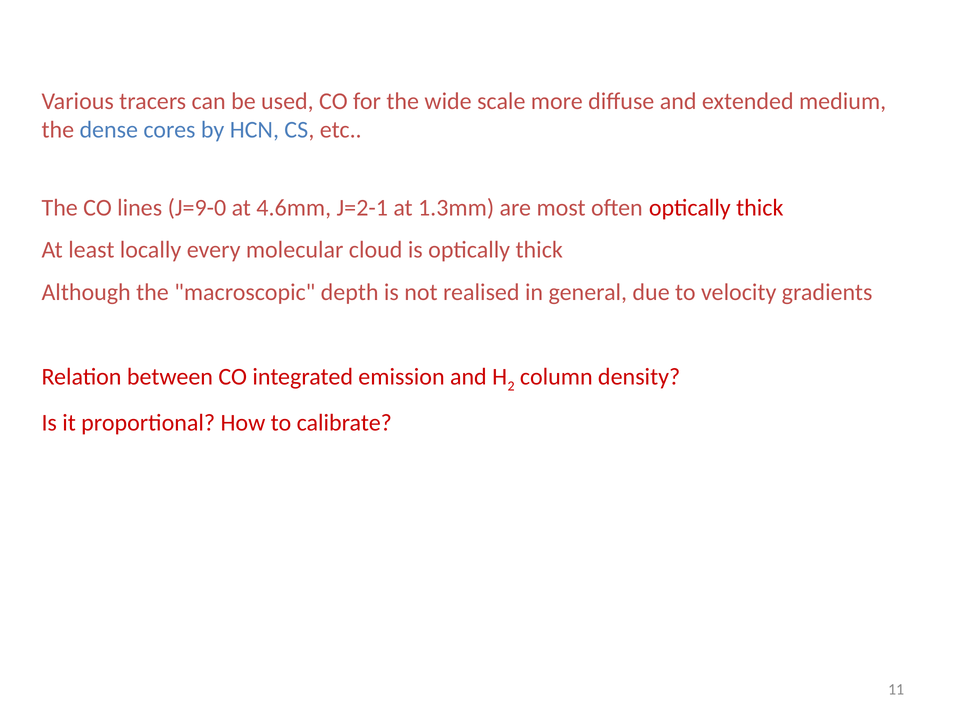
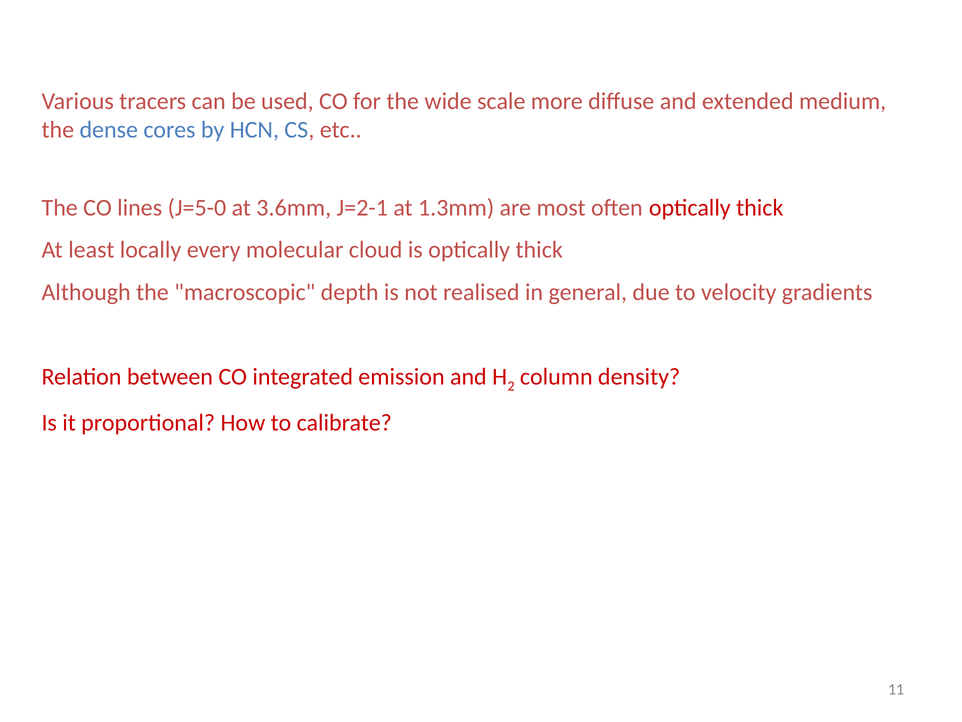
J=9-0: J=9-0 -> J=5-0 (197, 208)
4.6mm: 4.6mm -> 3.6mm (294, 208)
